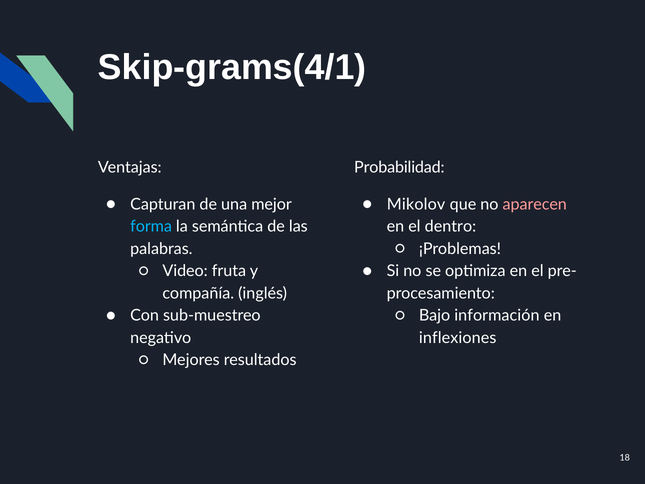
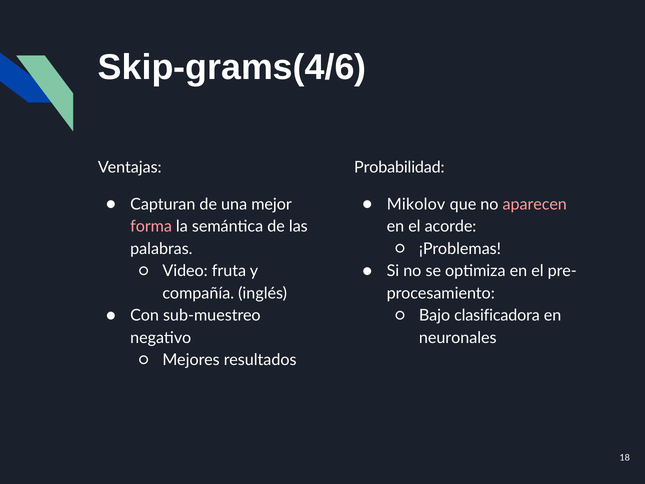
Skip-grams(4/1: Skip-grams(4/1 -> Skip-grams(4/6 (232, 67)
forma colour: light blue -> pink (151, 226)
dentro: dentro -> acorde (451, 226)
información: información -> clasificadora (497, 315)
inflexiones: inflexiones -> neuronales (458, 338)
